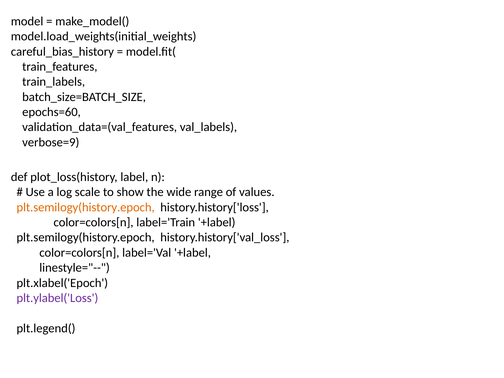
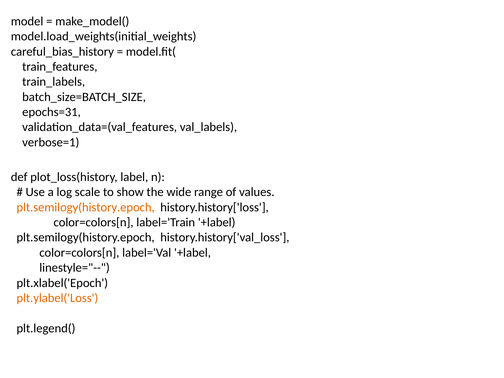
epochs=60: epochs=60 -> epochs=31 (52, 112)
verbose=9: verbose=9 -> verbose=1 (51, 142)
plt.ylabel('Loss colour: purple -> orange (57, 298)
